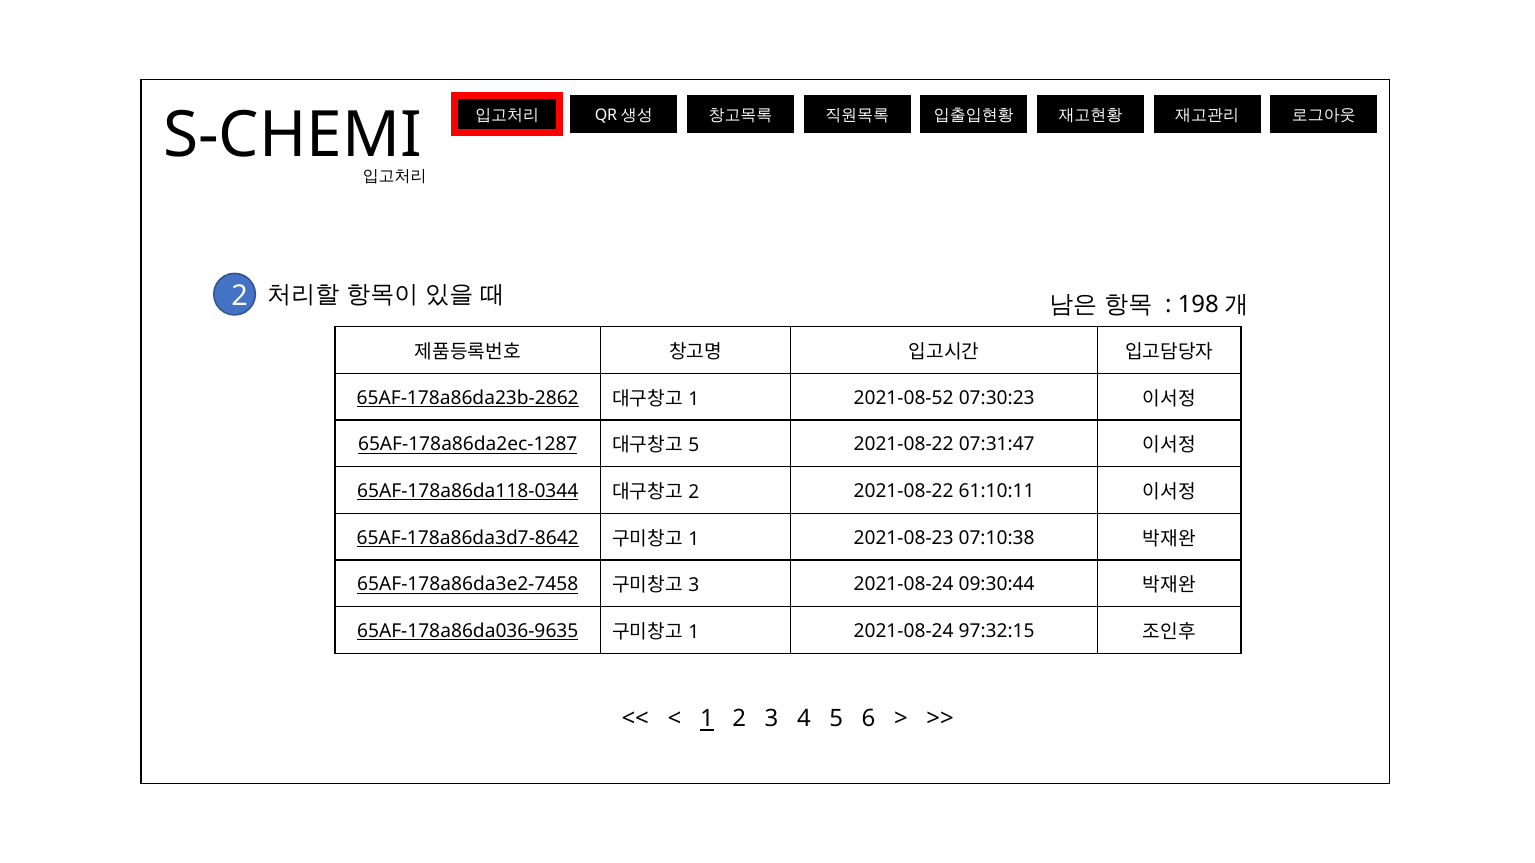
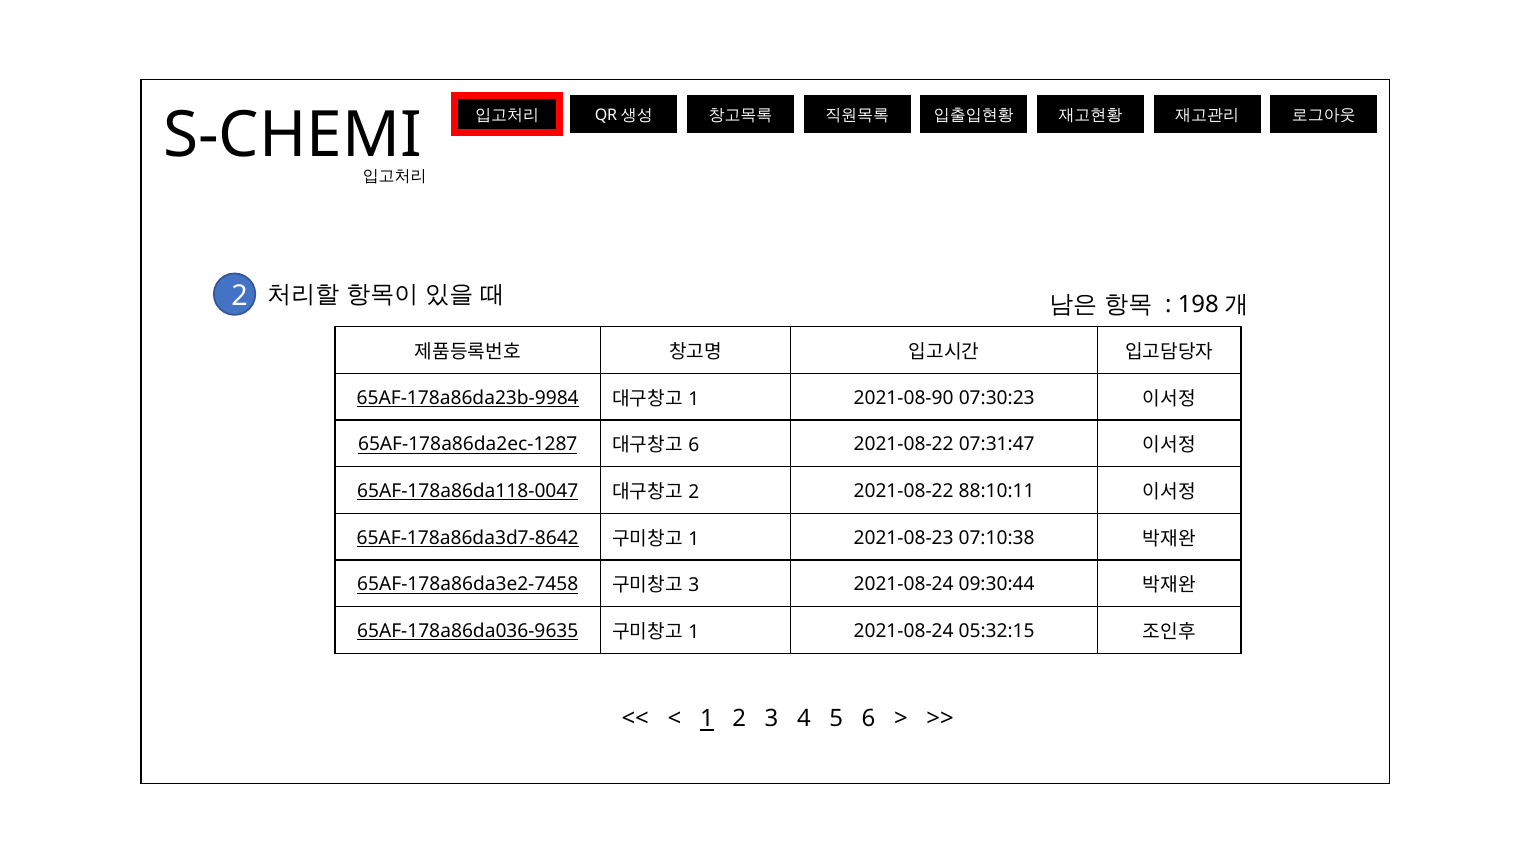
65AF-178a86da23b-2862: 65AF-178a86da23b-2862 -> 65AF-178a86da23b-9984 (468, 398)
2021-08-52: 2021-08-52 -> 2021-08-90 (904, 398)
5: 5 -> 6 (694, 446)
65AF-178a86da118-0344: 65AF-178a86da118-0344 -> 65AF-178a86da118-0047 (468, 491)
61:10:11: 61:10:11 -> 88:10:11 (997, 491)
97:32:15: 97:32:15 -> 05:32:15 (997, 631)
